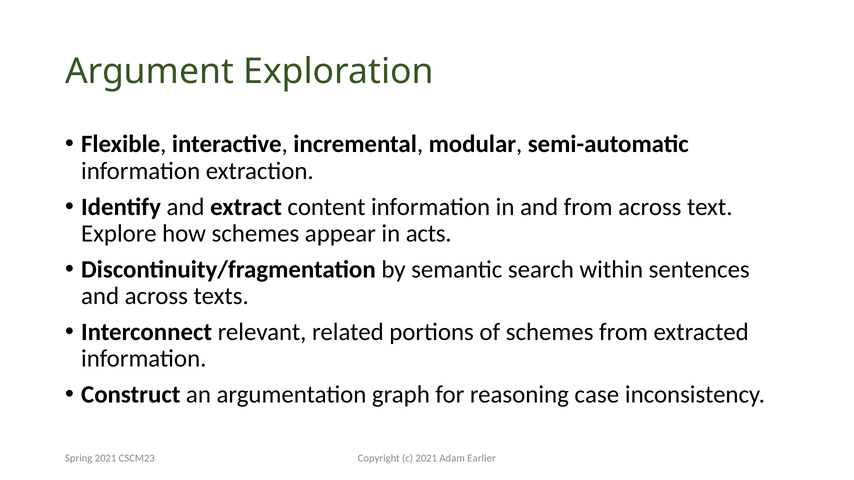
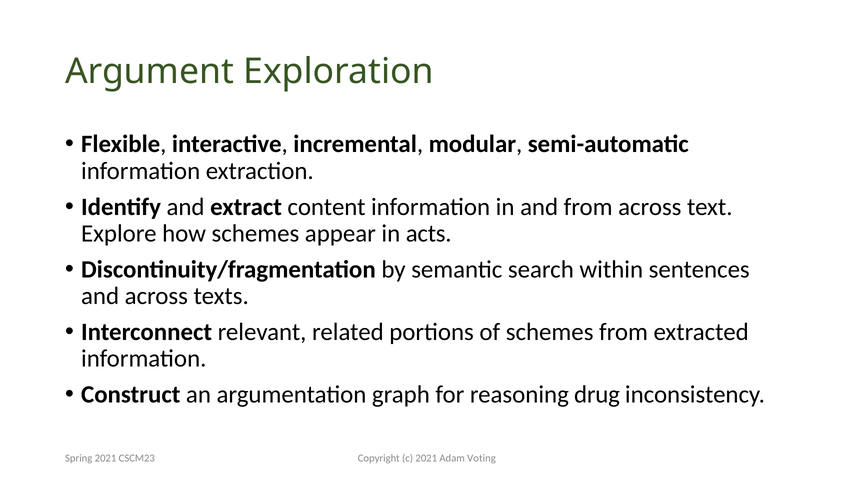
case: case -> drug (597, 395)
Earlier: Earlier -> Voting (482, 459)
